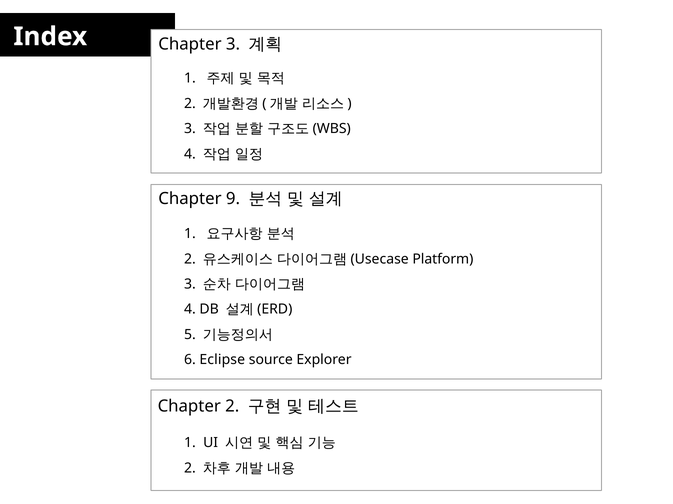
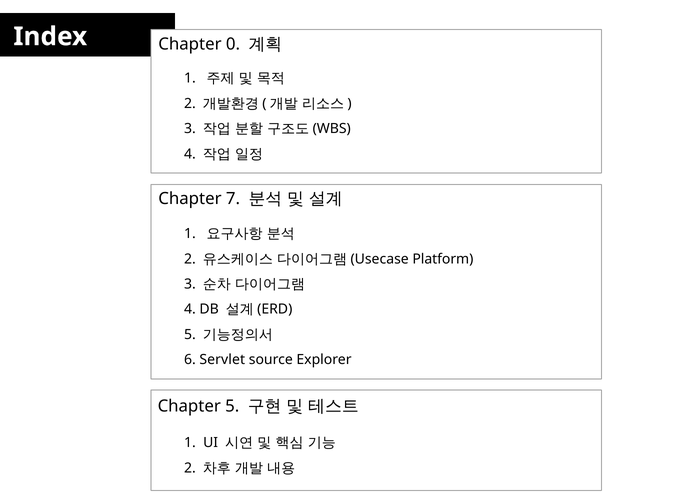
Chapter 3: 3 -> 0 (233, 44)
9: 9 -> 7 (233, 199)
Eclipse: Eclipse -> Servlet (222, 360)
Chapter 2: 2 -> 5 (232, 407)
